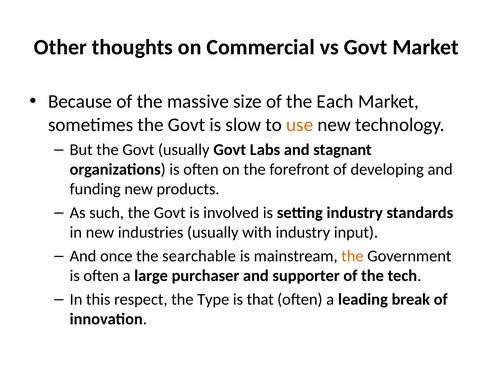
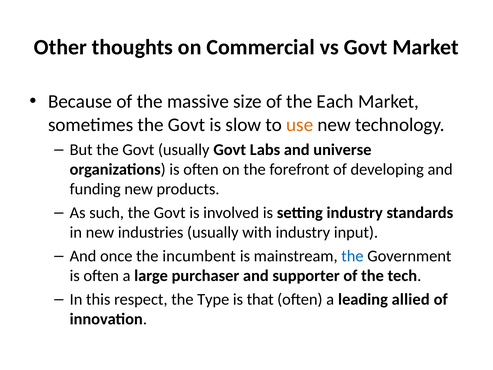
stagnant: stagnant -> universe (342, 150)
searchable: searchable -> incumbent (199, 256)
the colour: orange -> blue (352, 256)
break: break -> allied (411, 299)
